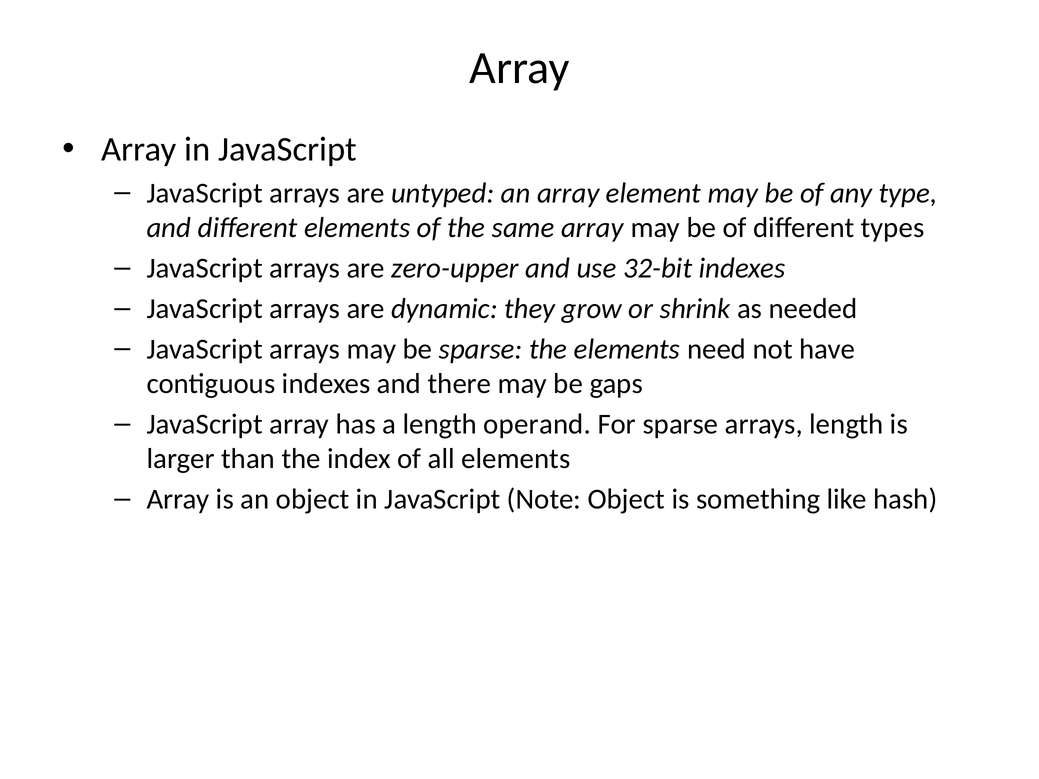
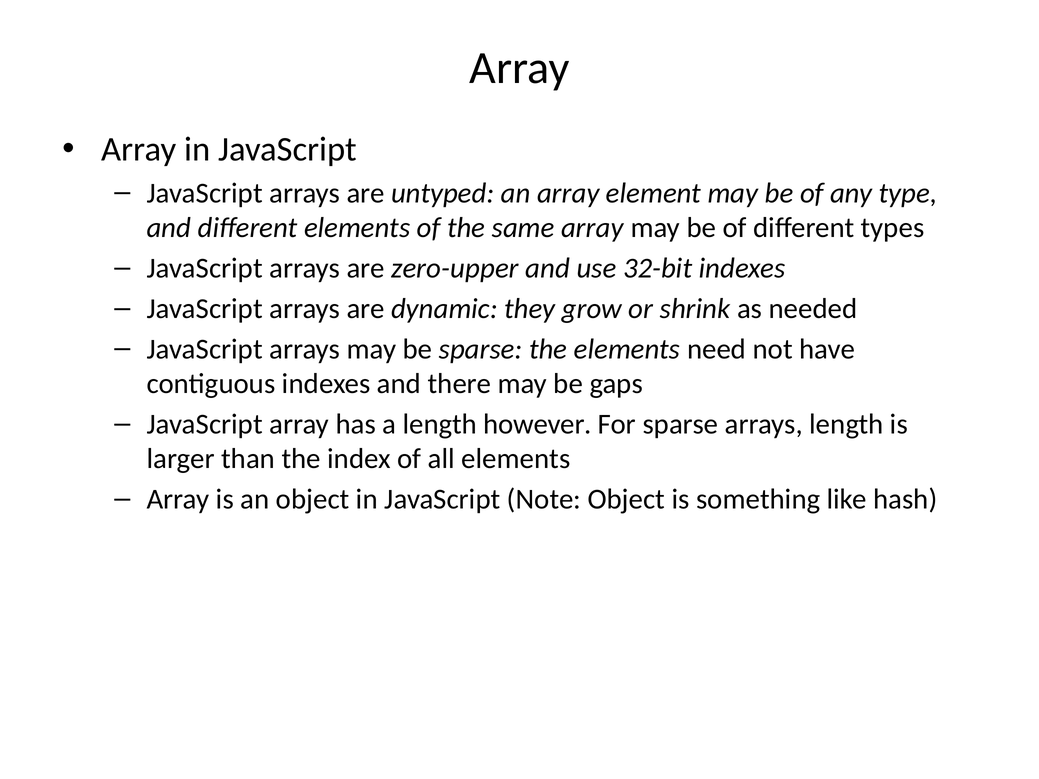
operand: operand -> however (538, 424)
